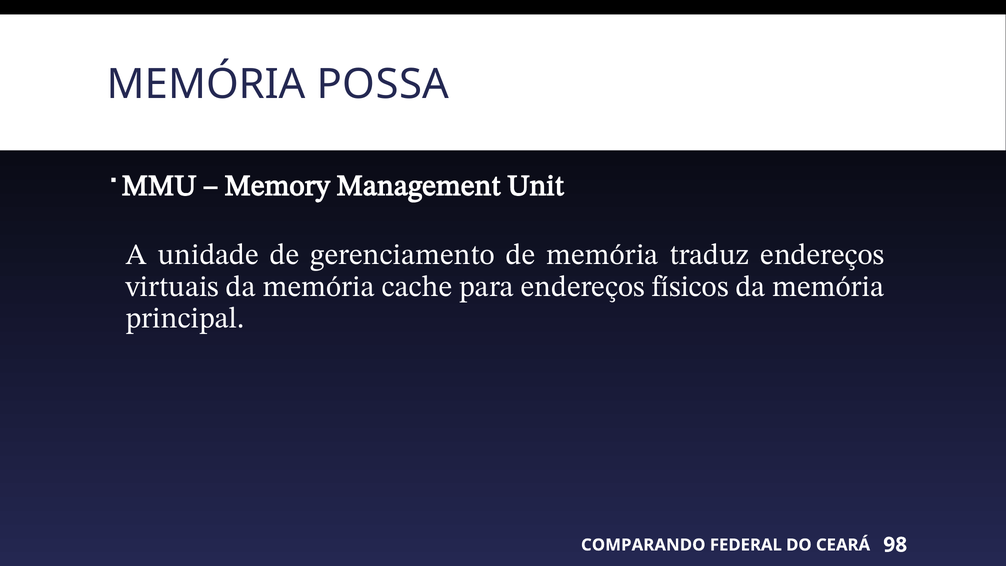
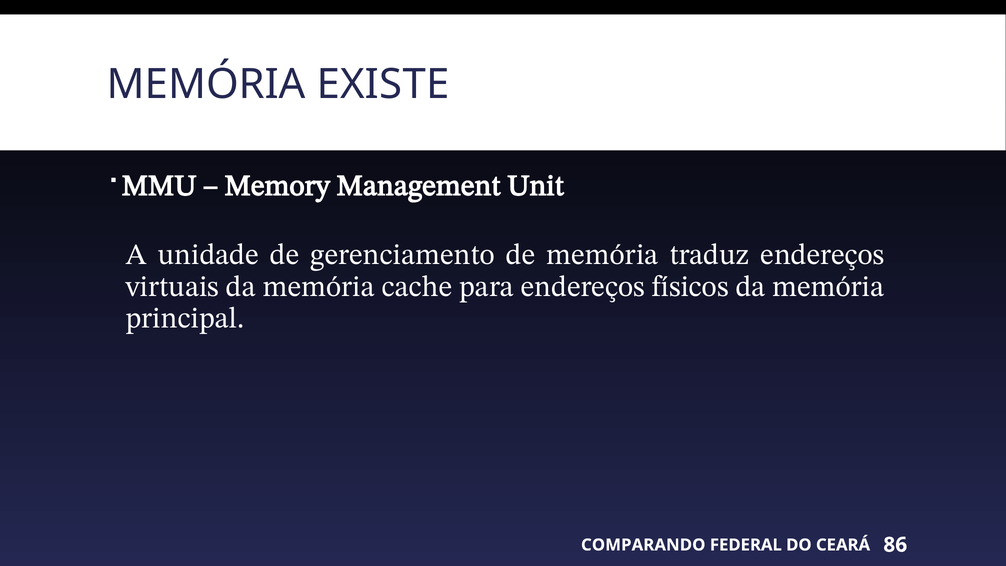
POSSA: POSSA -> EXISTE (383, 85)
98: 98 -> 86 (895, 545)
